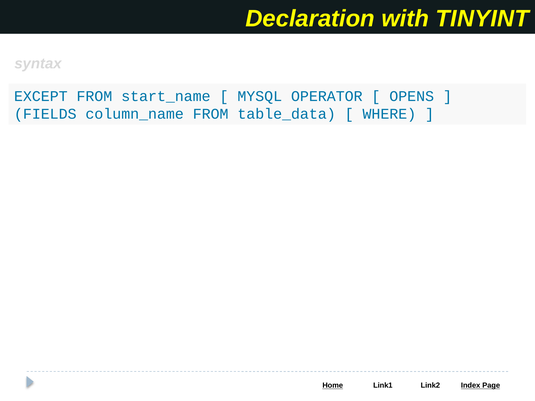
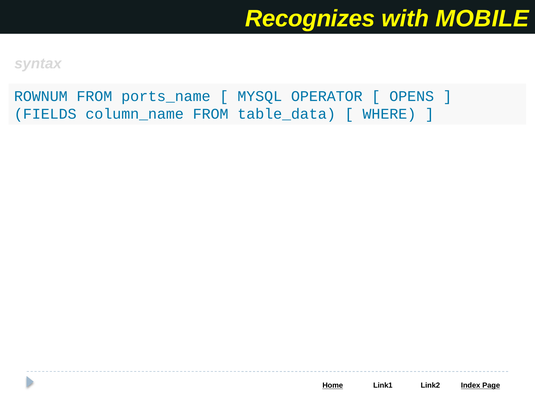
Declaration: Declaration -> Recognizes (310, 19)
TINYINT: TINYINT -> MOBILE (482, 19)
EXCEPT: EXCEPT -> ROWNUM (41, 96)
start_name: start_name -> ports_name (166, 96)
